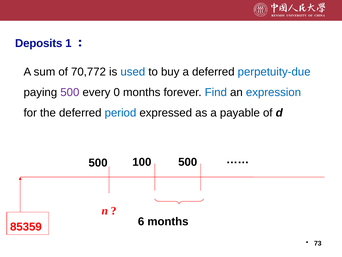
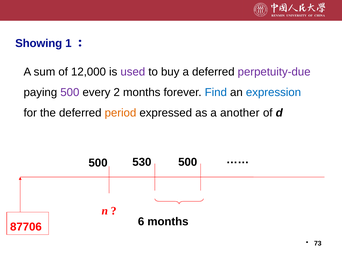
Deposits: Deposits -> Showing (39, 43)
70,772: 70,772 -> 12,000 (88, 72)
used colour: blue -> purple (133, 72)
perpetuity-due colour: blue -> purple (274, 72)
0: 0 -> 2 (117, 92)
period colour: blue -> orange (120, 113)
payable: payable -> another (240, 113)
100: 100 -> 530 (142, 162)
85359: 85359 -> 87706 (26, 227)
